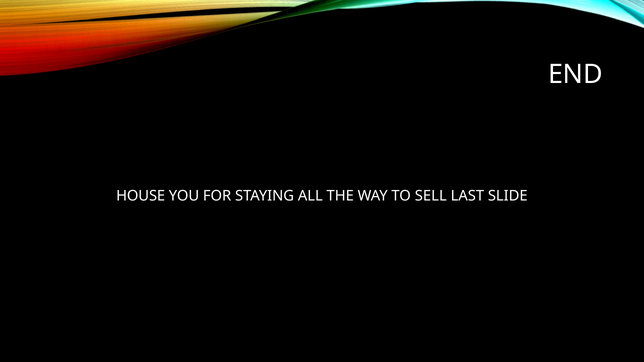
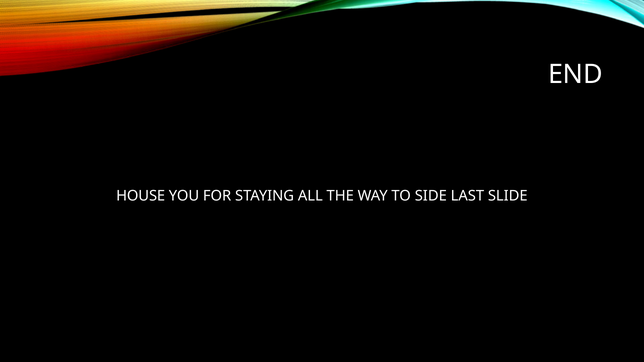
SELL: SELL -> SIDE (431, 196)
